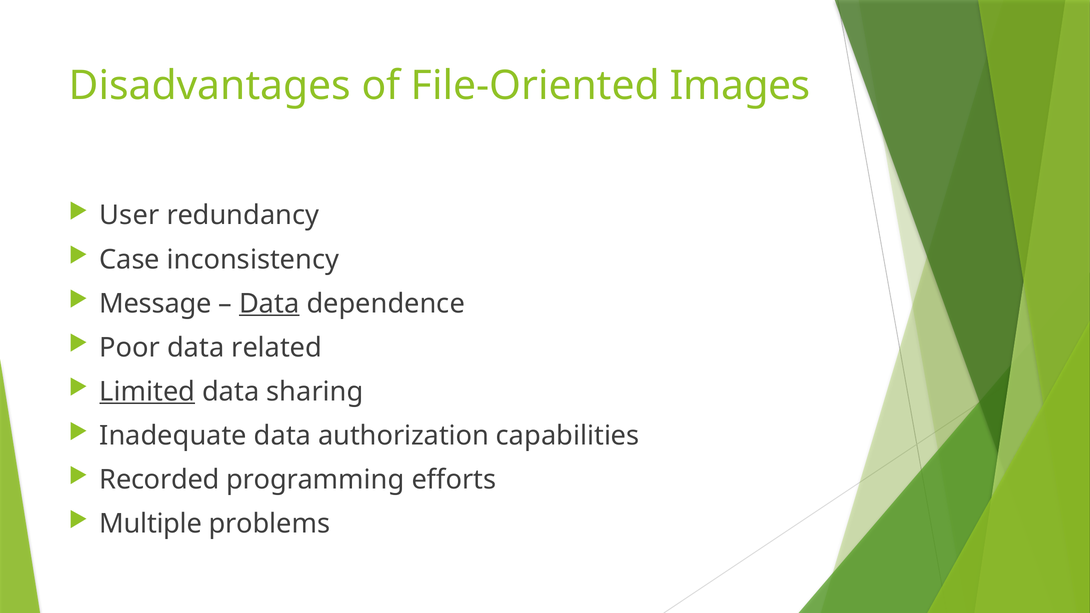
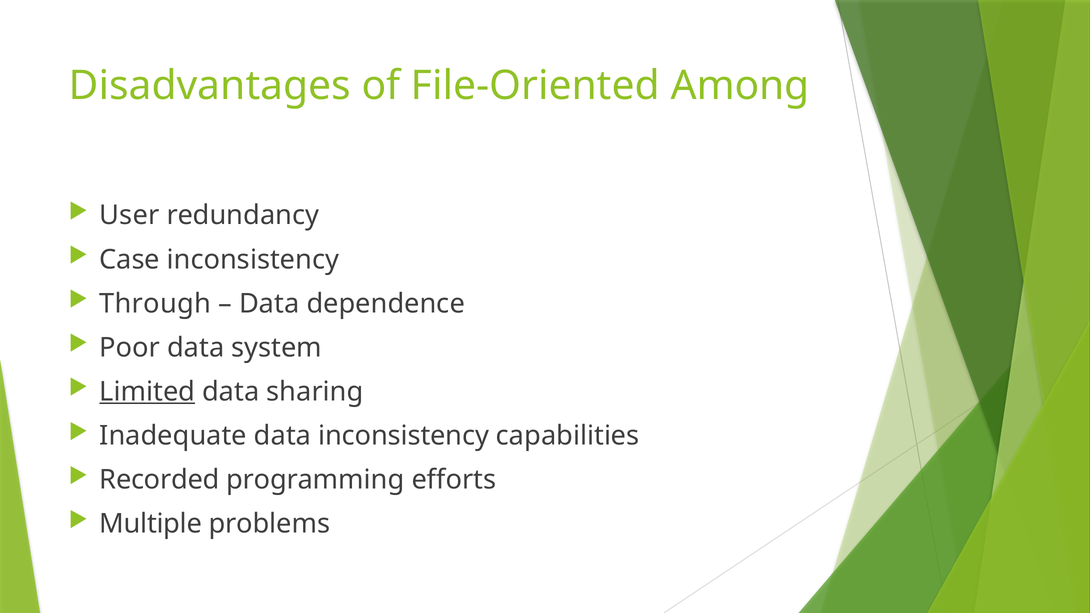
Images: Images -> Among (740, 86)
Message: Message -> Through (155, 304)
Data underline: present -> none (269, 304)
related: related -> system (277, 348)
data authorization: authorization -> inconsistency (404, 436)
